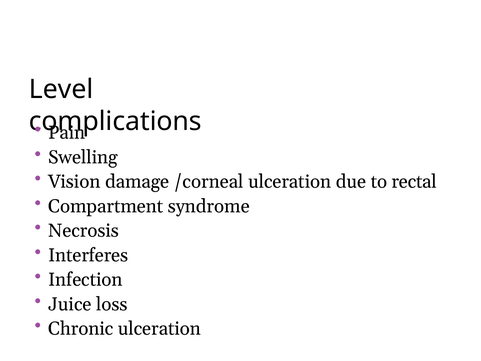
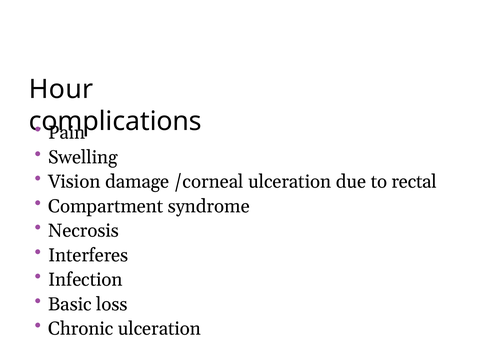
Level: Level -> Hour (61, 89)
Juice: Juice -> Basic (70, 304)
